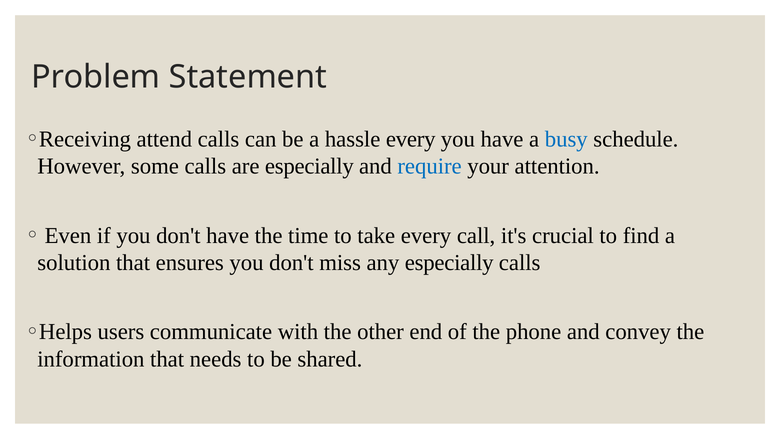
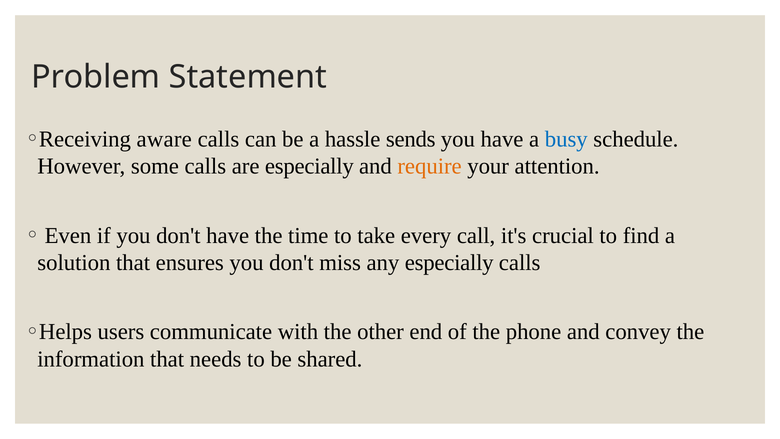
attend: attend -> aware (164, 139)
hassle every: every -> sends (411, 139)
require colour: blue -> orange (430, 166)
